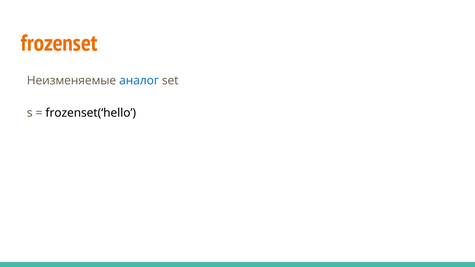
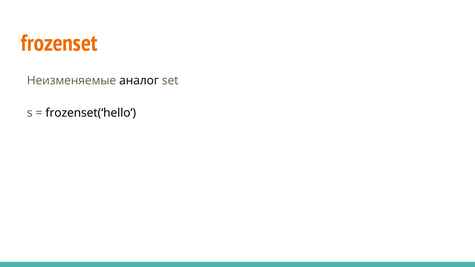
аналог colour: blue -> black (139, 80)
